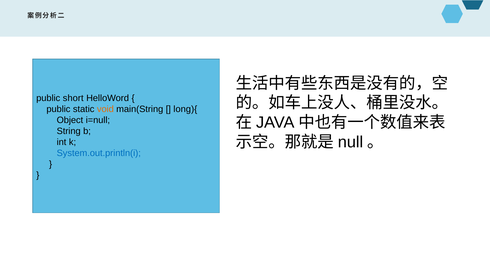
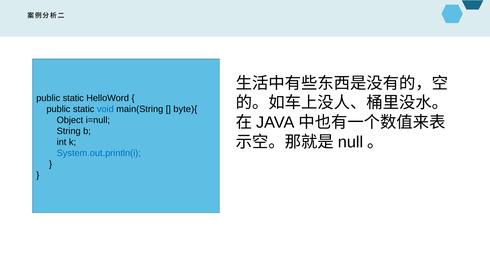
short: short -> static (73, 98)
void colour: orange -> blue (105, 109)
long){: long){ -> byte){ (185, 109)
